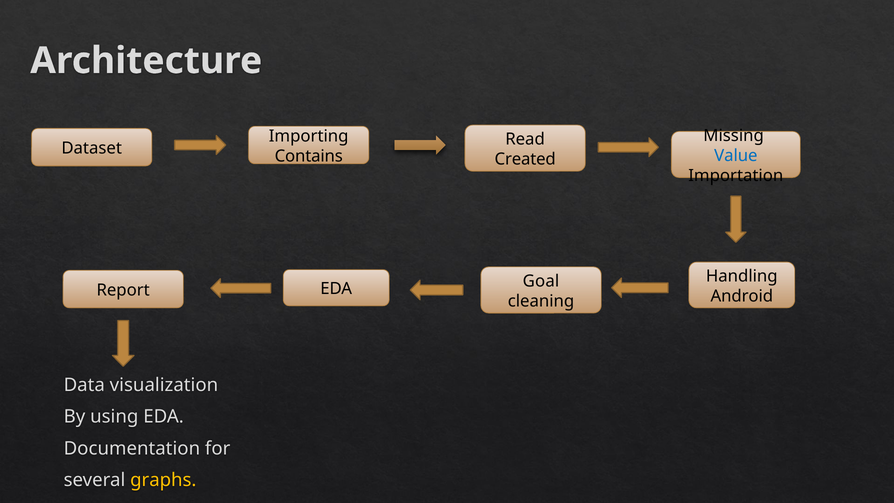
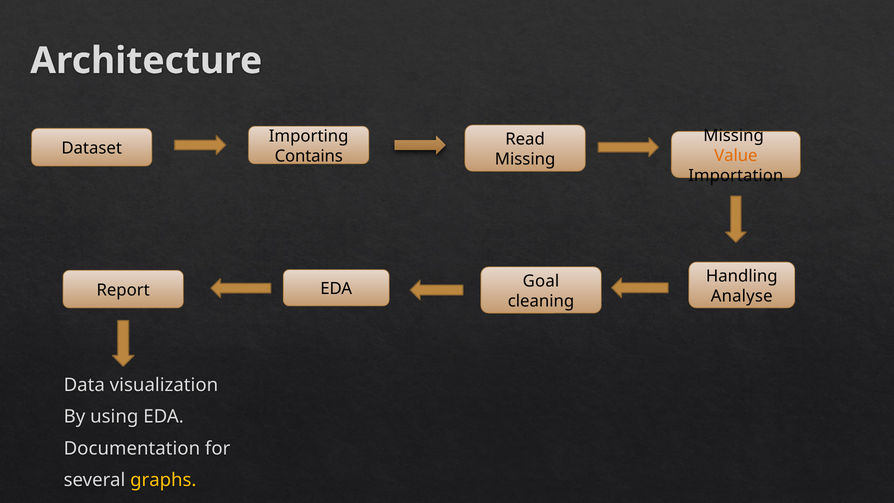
Value colour: blue -> orange (736, 156)
Created: Created -> Missing (525, 159)
Android: Android -> Analyse (742, 296)
